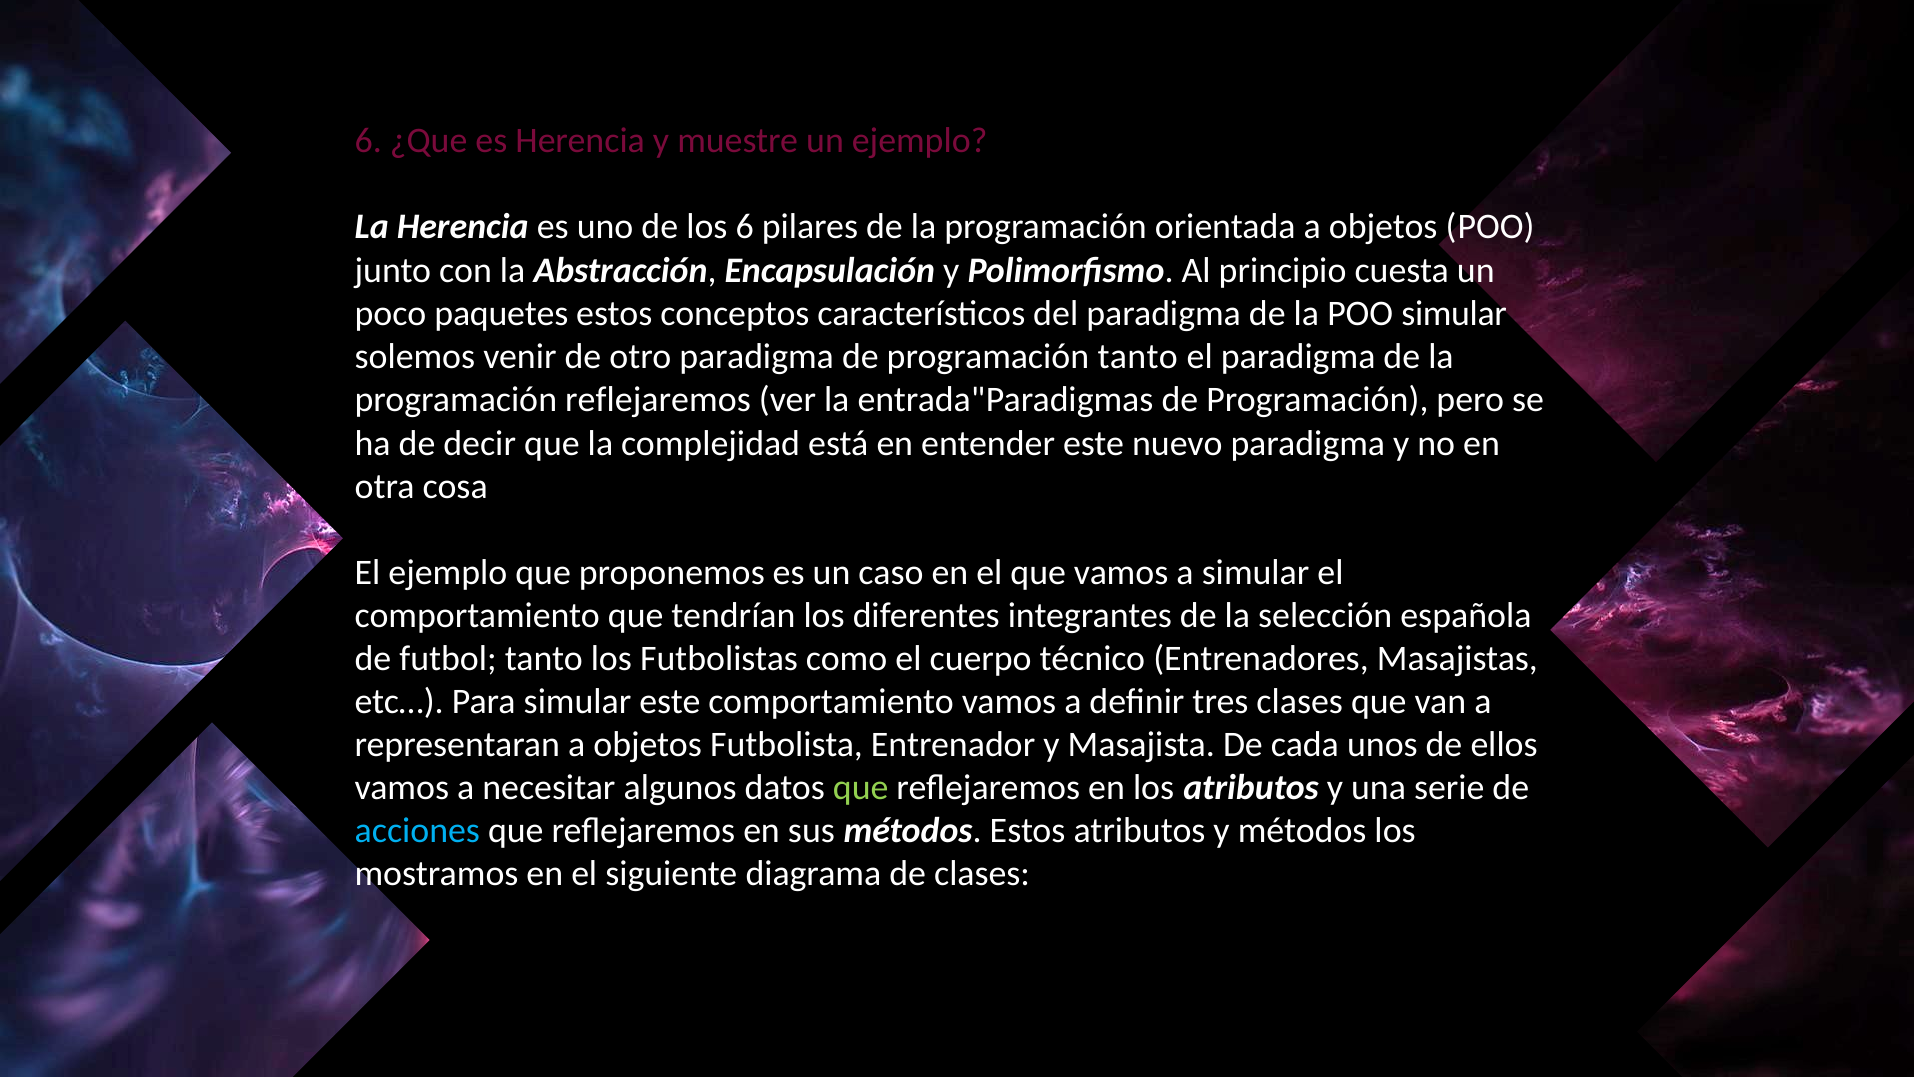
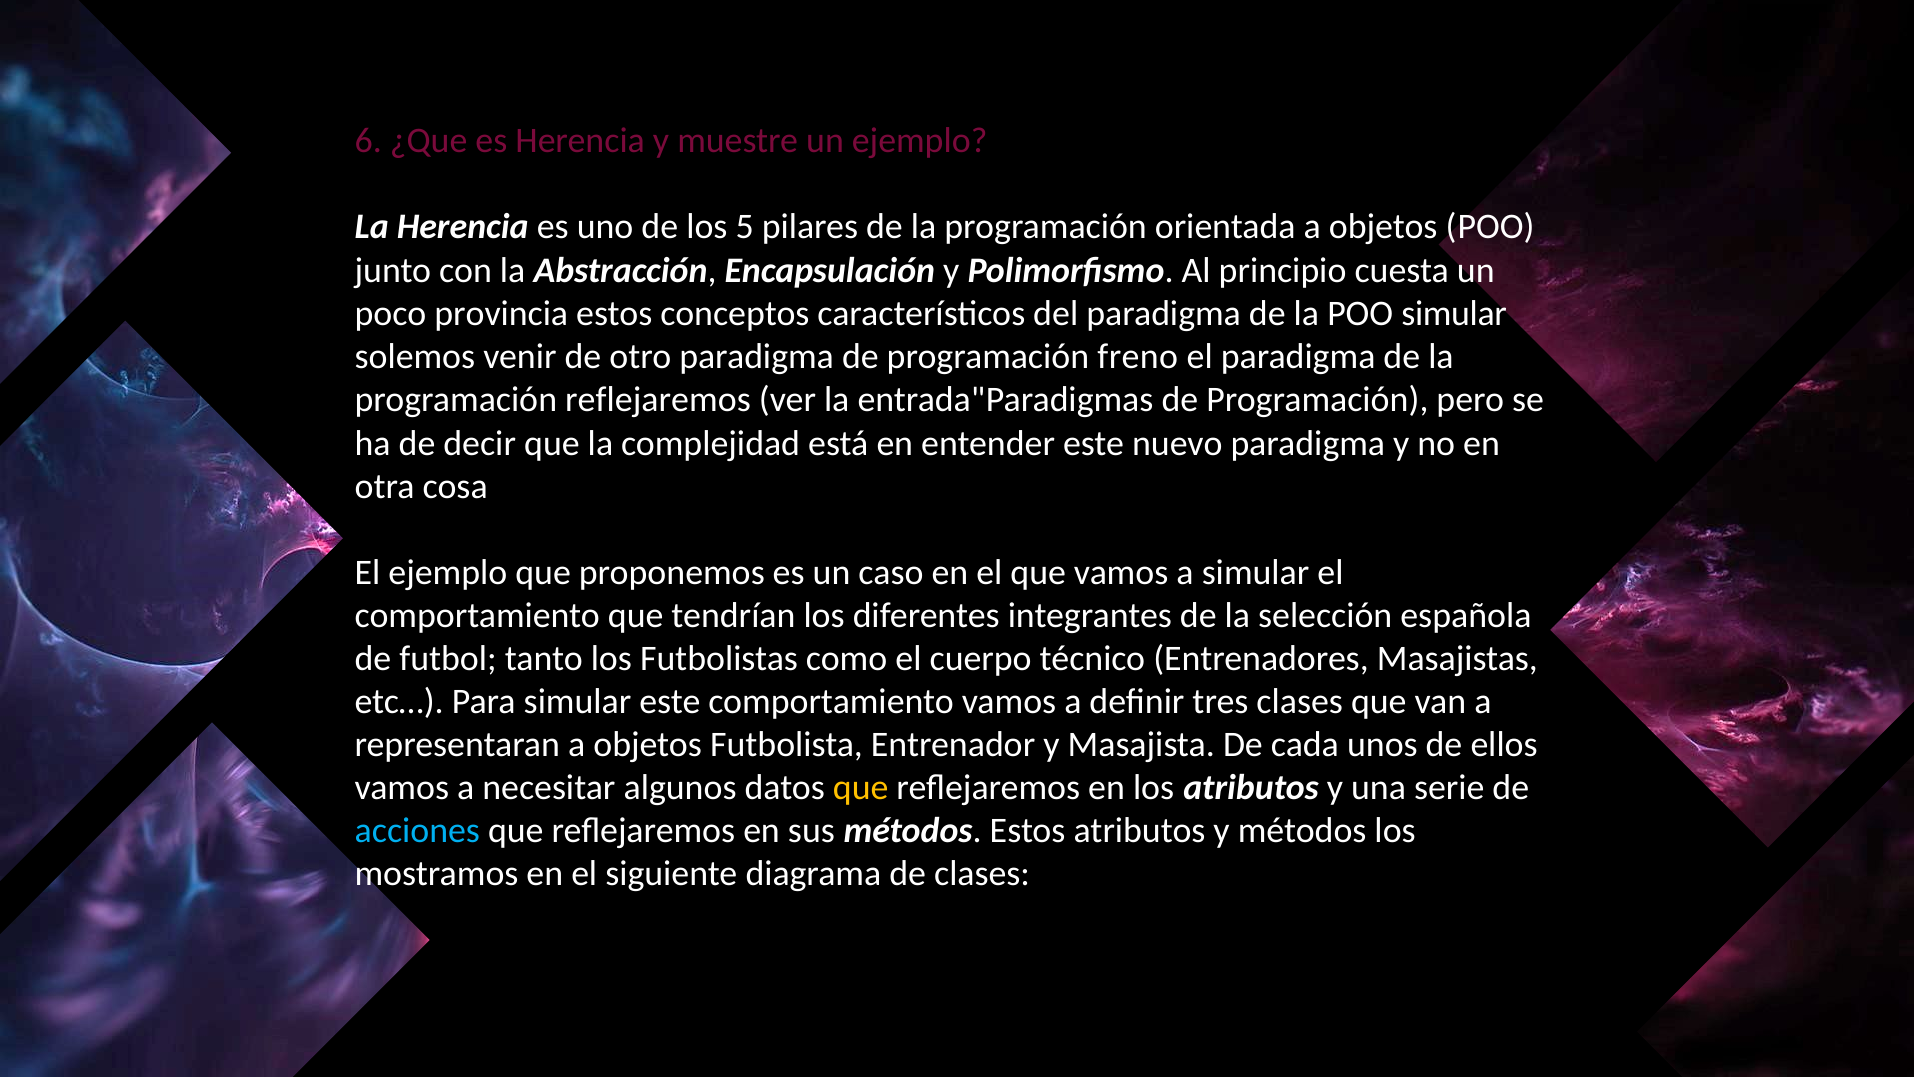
los 6: 6 -> 5 (745, 226)
paquetes: paquetes -> provincia (501, 313)
programación tanto: tanto -> freno (1138, 356)
que colour: light green -> yellow (861, 788)
